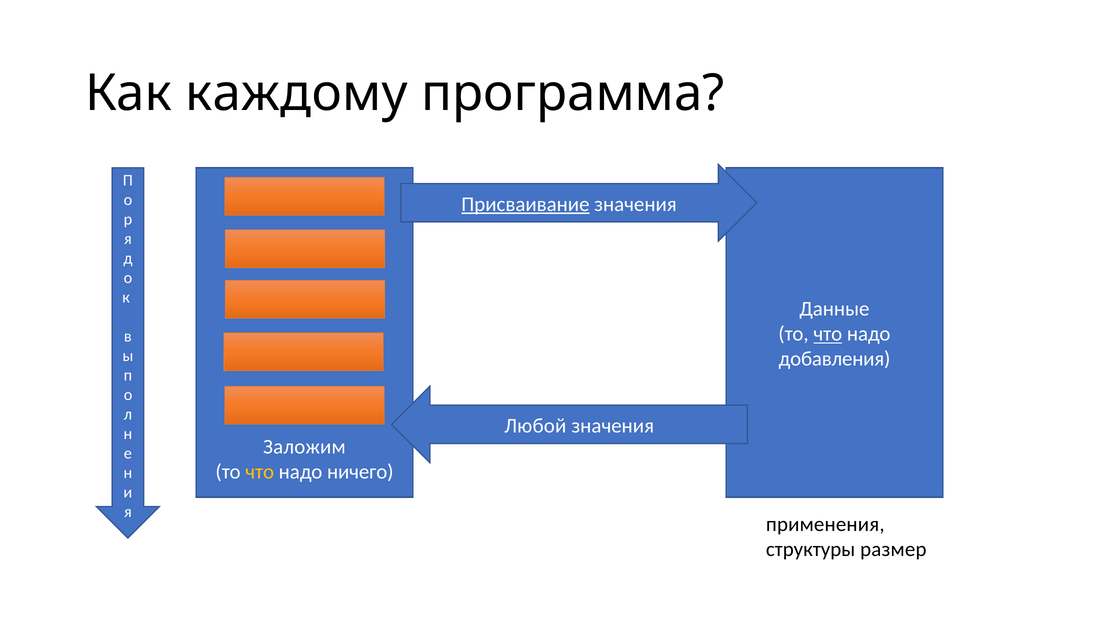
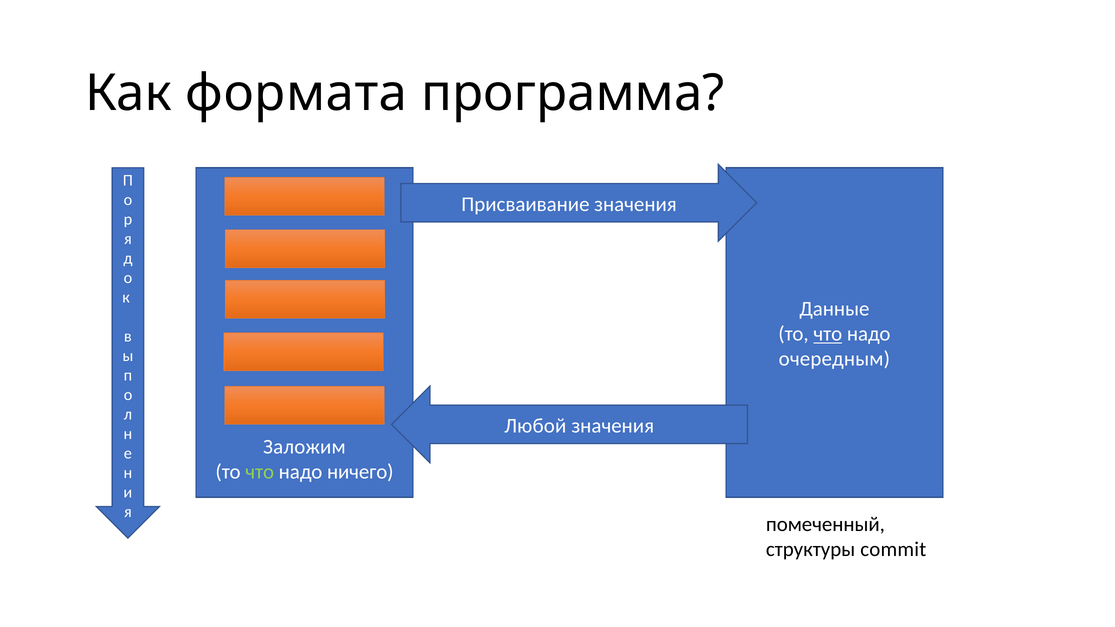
каждому: каждому -> формата (296, 94)
Присваивание underline: present -> none (525, 204)
добавления: добавления -> очередным (834, 359)
что colour: yellow -> light green (260, 472)
применения: применения -> помеченный (825, 524)
размер: размер -> commit (893, 549)
